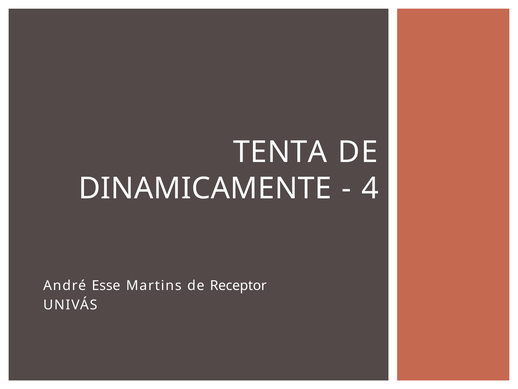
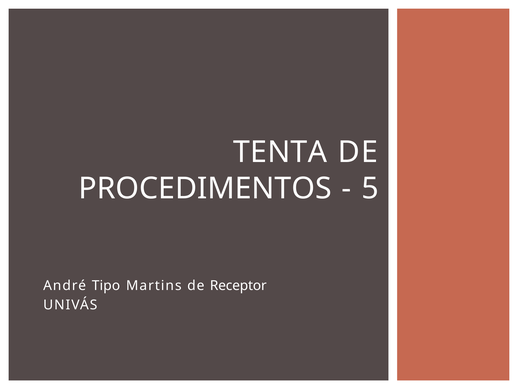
DINAMICAMENTE: DINAMICAMENTE -> PROCEDIMENTOS (205, 188)
4: 4 -> 5 (370, 188)
Esse: Esse -> Tipo (106, 285)
